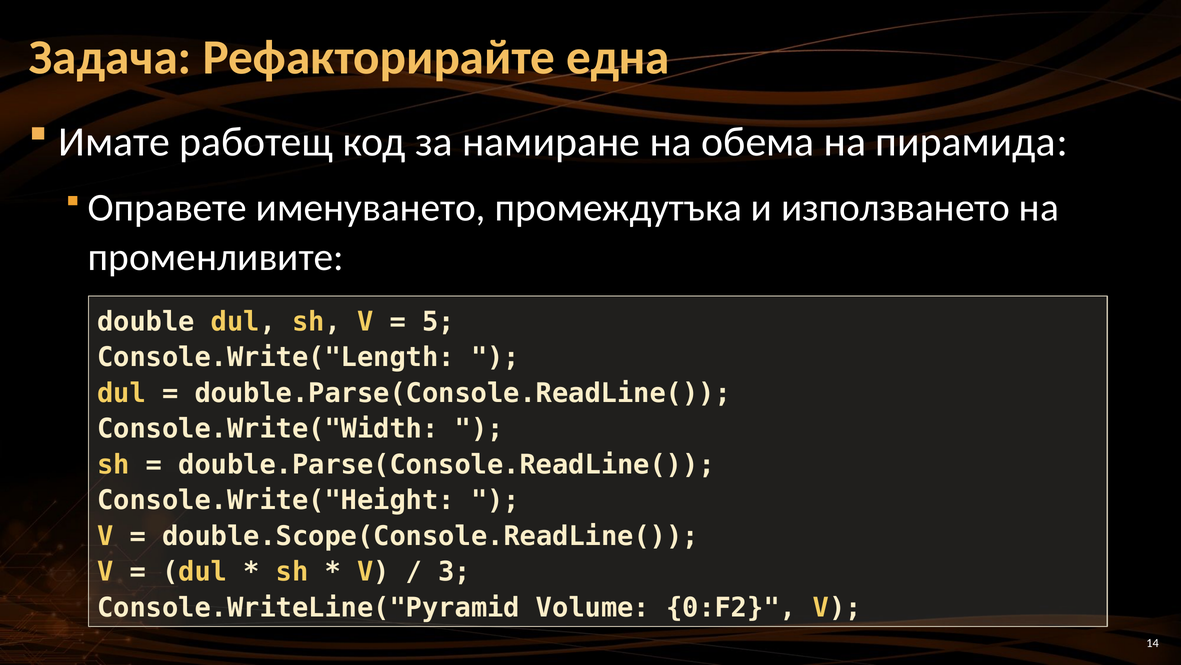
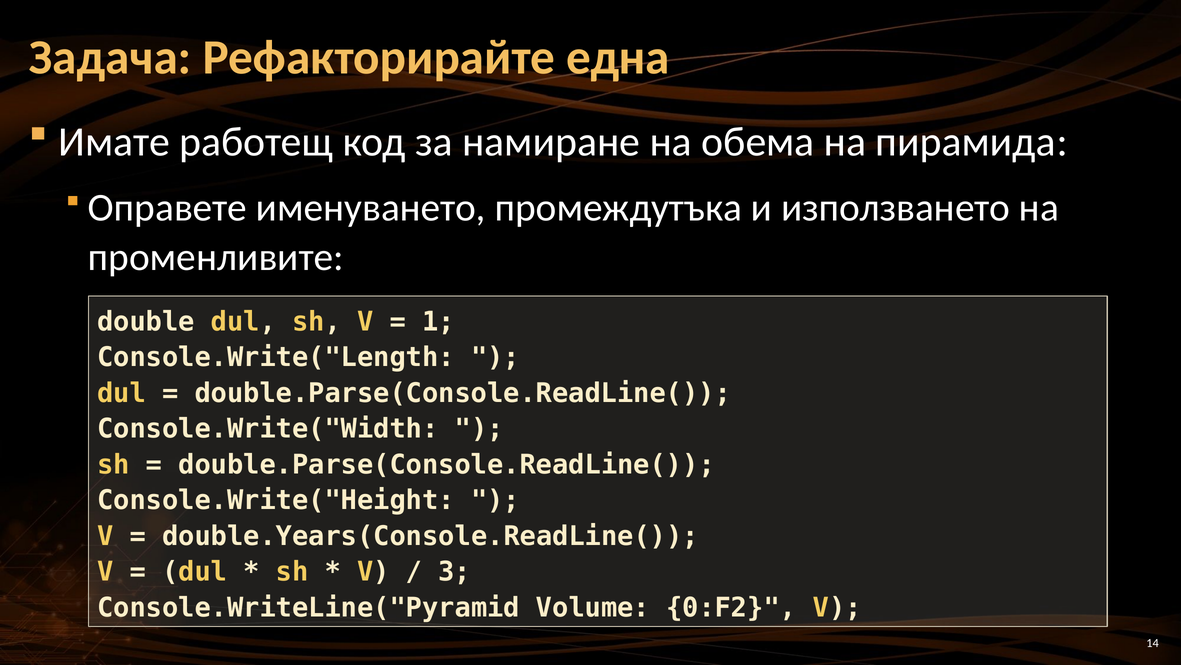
5: 5 -> 1 (438, 322)
double.Scope(Console.ReadLine(: double.Scope(Console.ReadLine( -> double.Years(Console.ReadLine( (430, 536)
